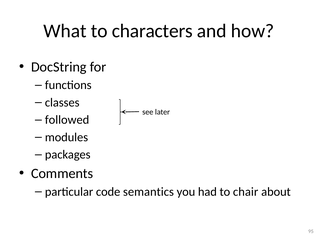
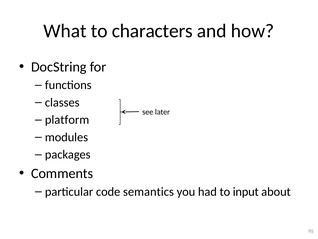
followed: followed -> platform (67, 120)
chair: chair -> input (246, 191)
